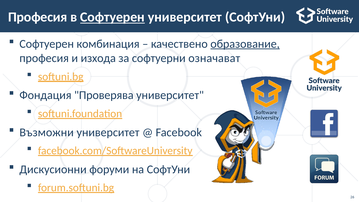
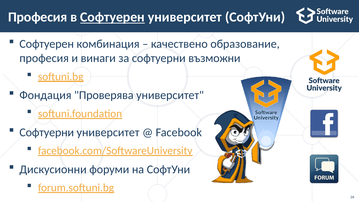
образование underline: present -> none (245, 44)
изхода: изхода -> винаги (98, 58)
означават: означават -> възможни (214, 58)
Възможни: Възможни -> Софтуерни (47, 132)
